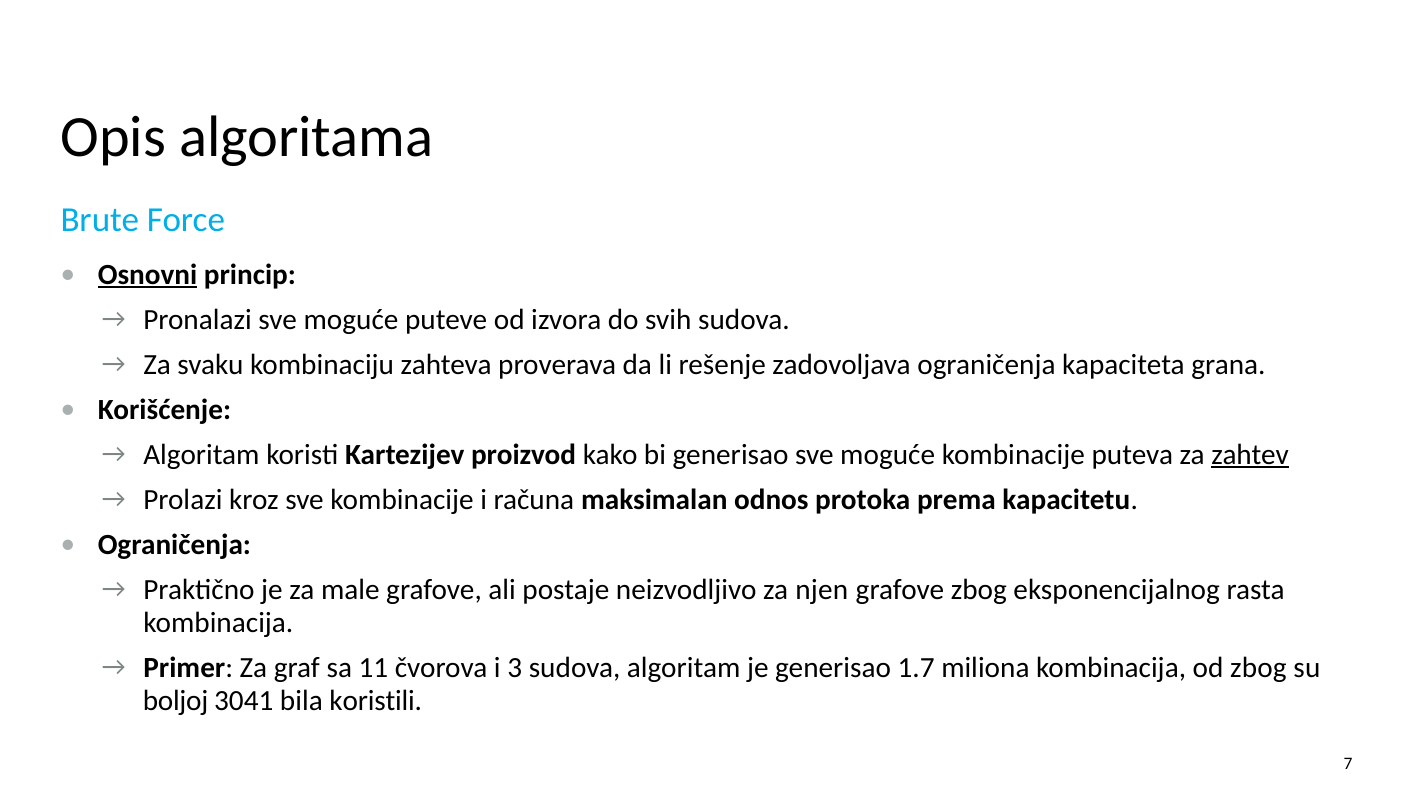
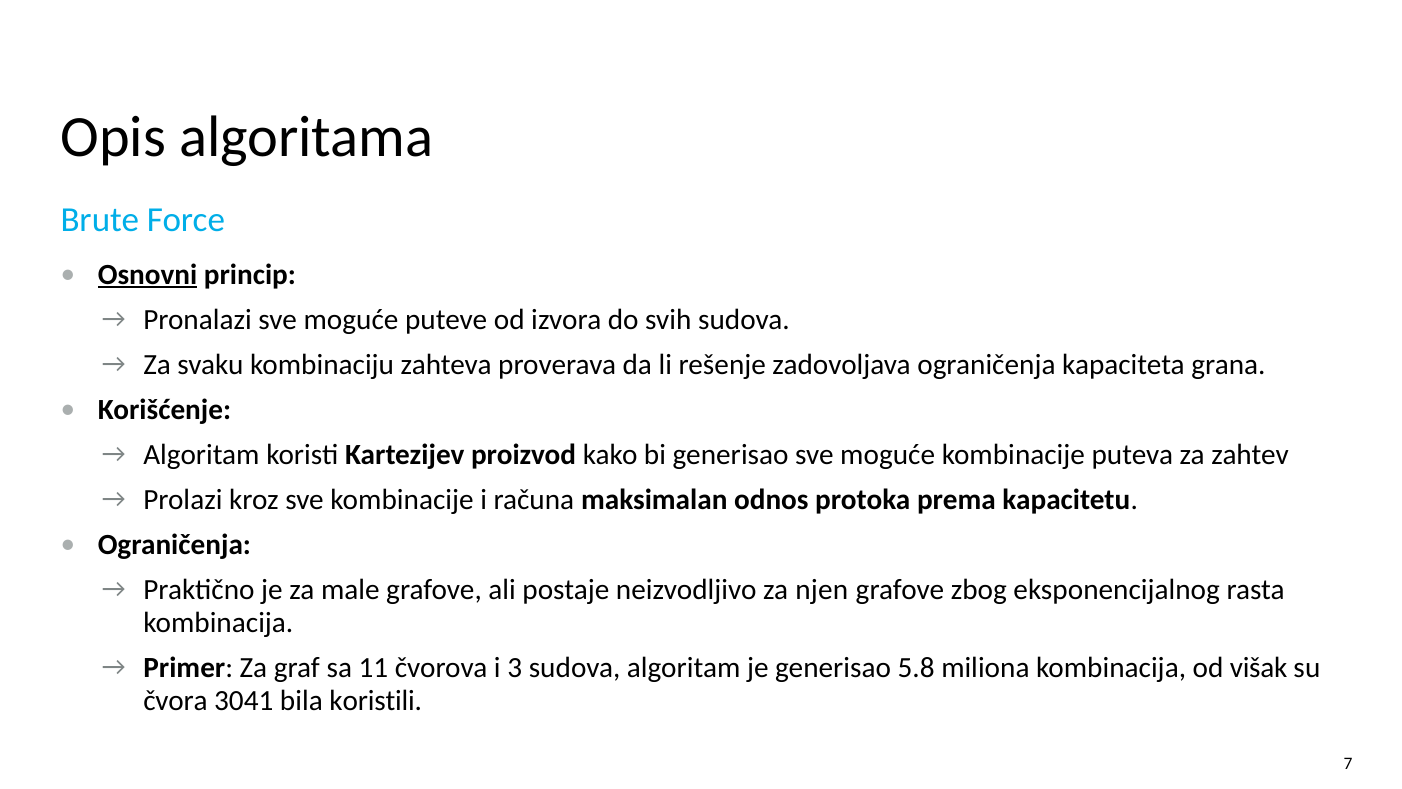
zahtev underline: present -> none (1250, 454)
1.7: 1.7 -> 5.8 (916, 668)
od zbog: zbog -> višak (1259, 668)
boljoj: boljoj -> čvora (176, 701)
